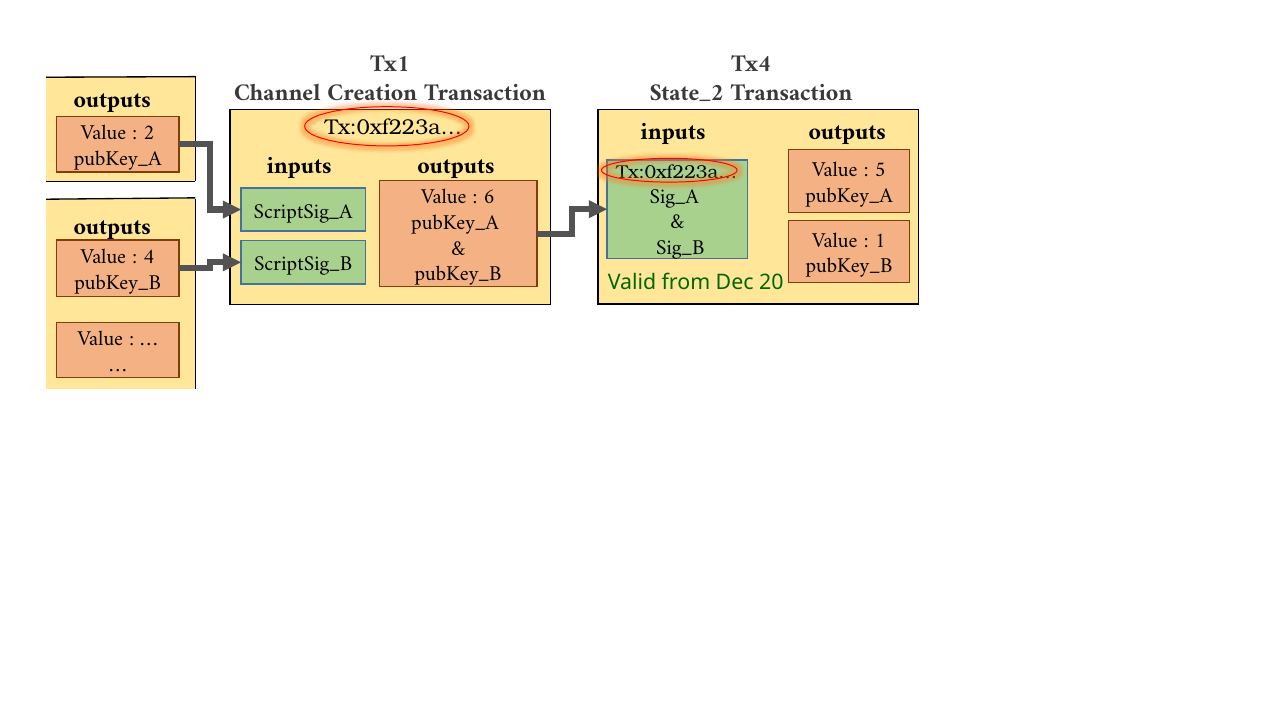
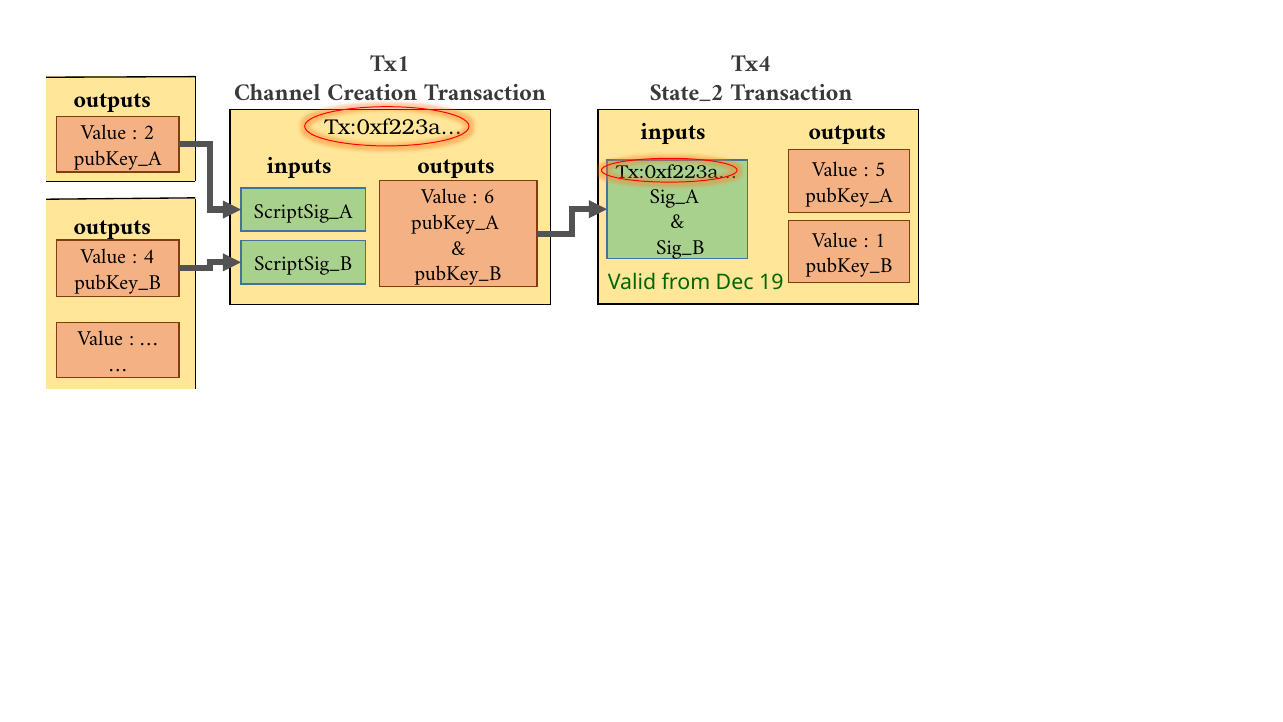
20: 20 -> 19 (771, 282)
